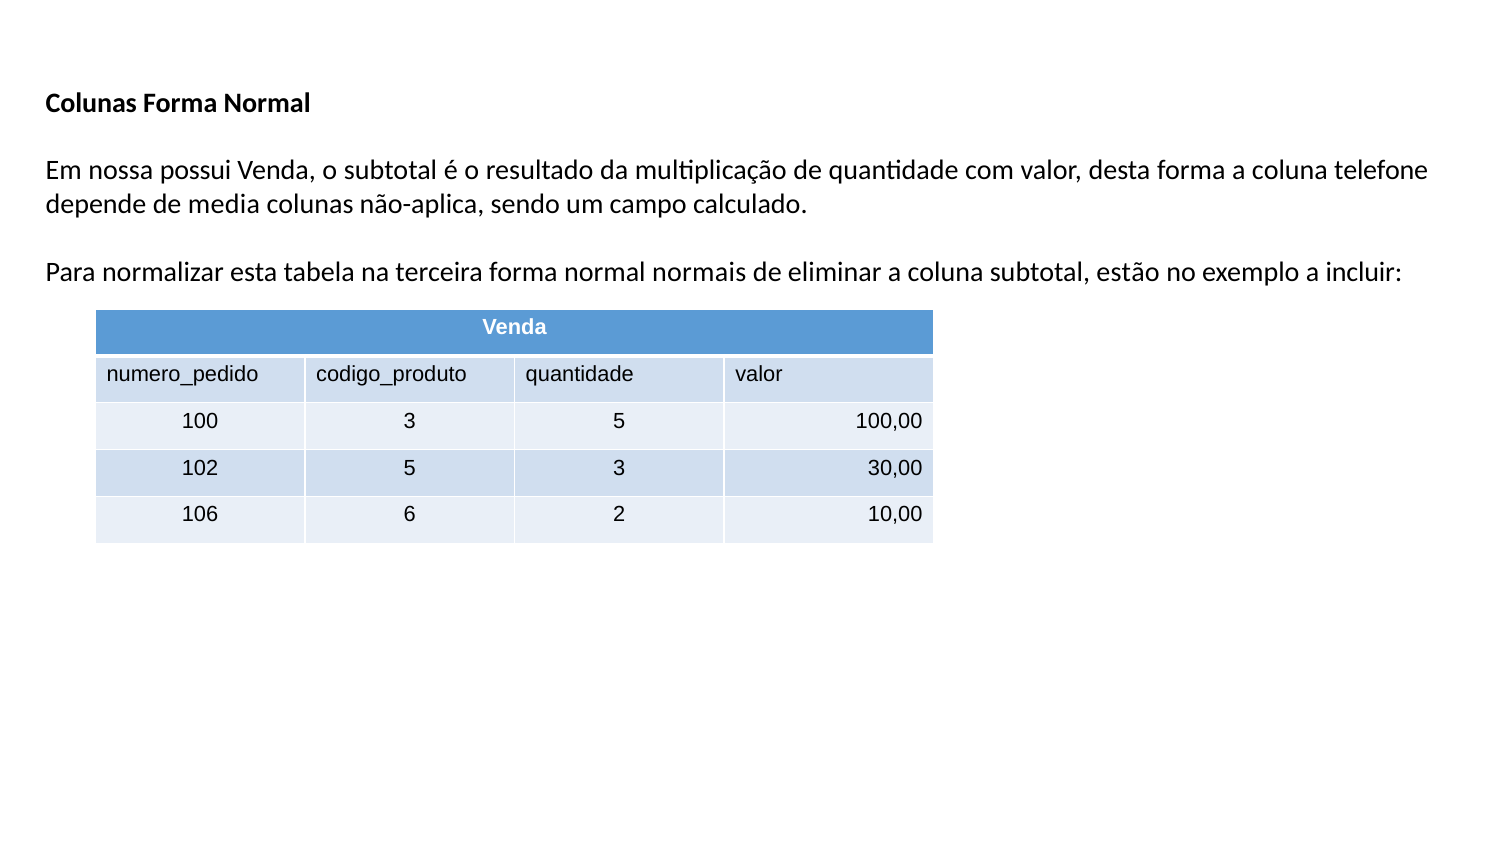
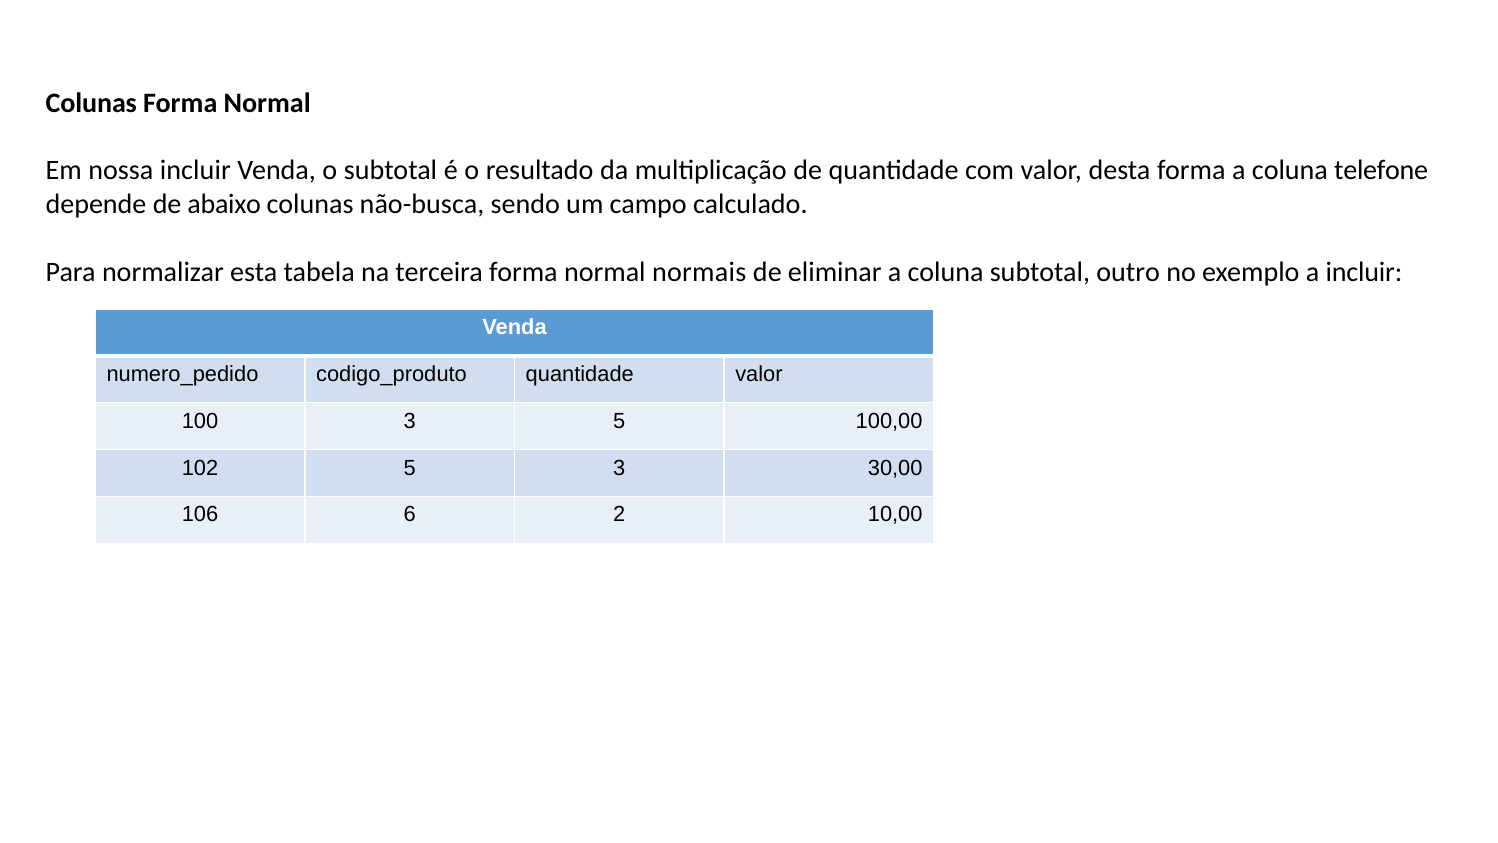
nossa possui: possui -> incluir (195, 171)
media: media -> abaixo (224, 204)
não-aplica: não-aplica -> não-busca (422, 204)
estão: estão -> outro (1128, 272)
